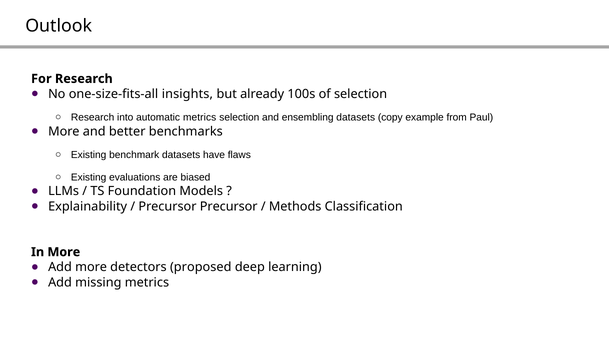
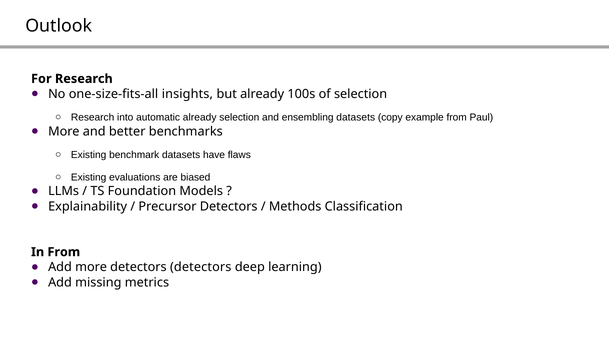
automatic metrics: metrics -> already (200, 118)
Precursor Precursor: Precursor -> Detectors (229, 207)
In More: More -> From (64, 252)
detectors proposed: proposed -> detectors (201, 268)
